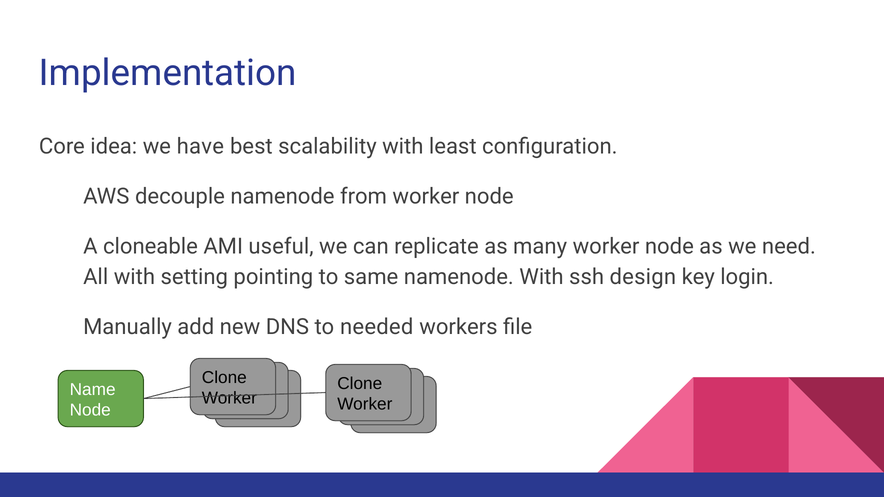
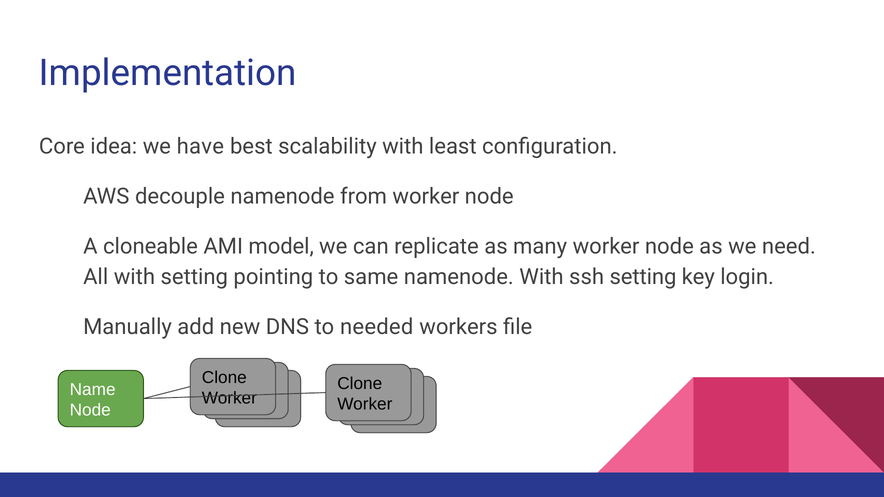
useful: useful -> model (281, 247)
ssh design: design -> setting (643, 277)
